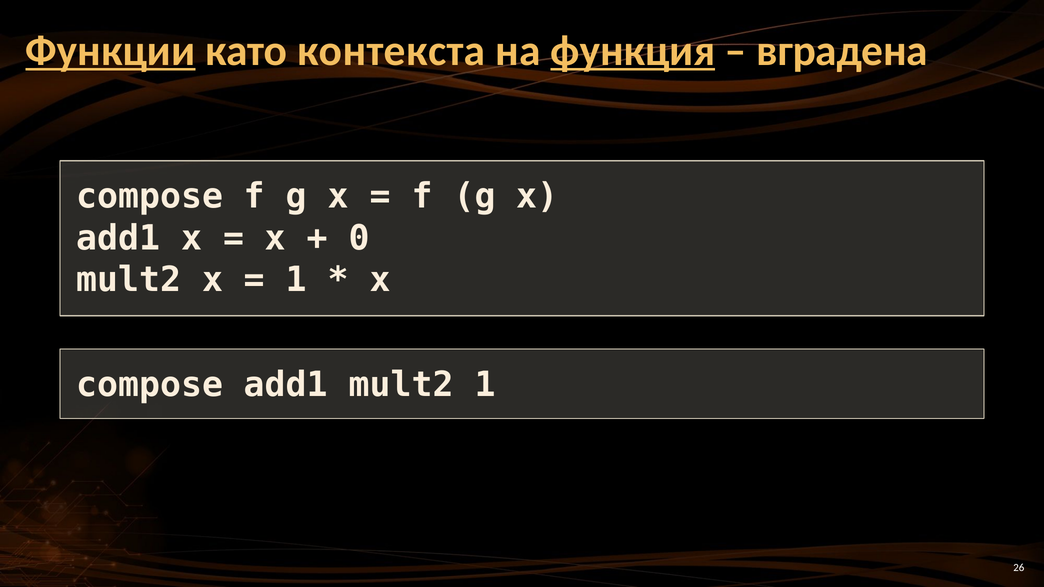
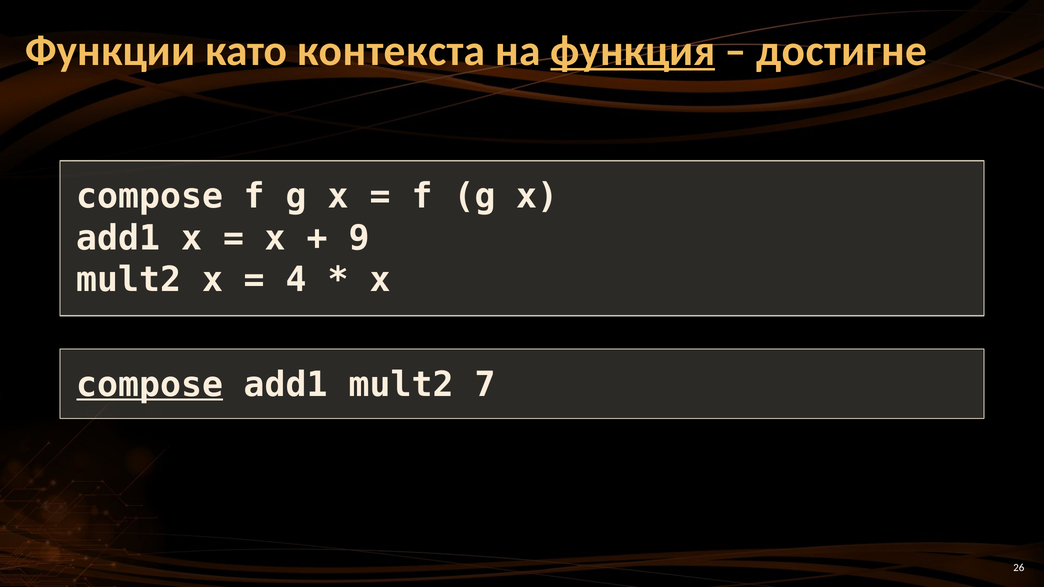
Функции underline: present -> none (110, 51)
вградена: вградена -> достигне (842, 51)
0: 0 -> 9 (359, 238)
1: 1 -> 4 (296, 280)
compose underline: none -> present (150, 385)
mult2 1: 1 -> 7 (485, 385)
